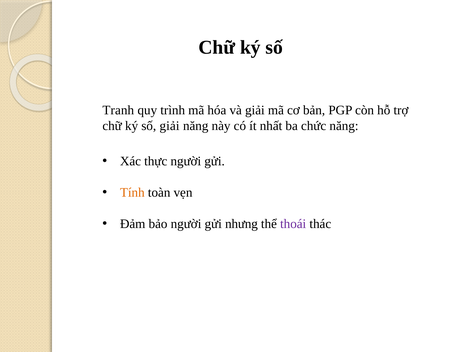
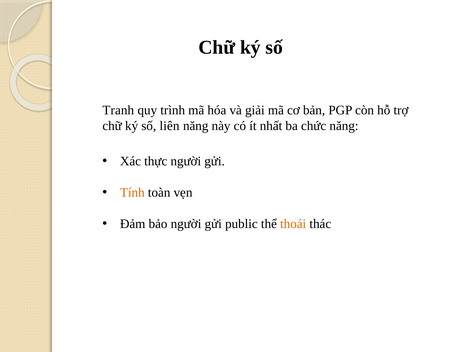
số giải: giải -> liên (170, 126)
nhưng: nhưng -> public (241, 224)
thoái colour: purple -> orange (293, 224)
